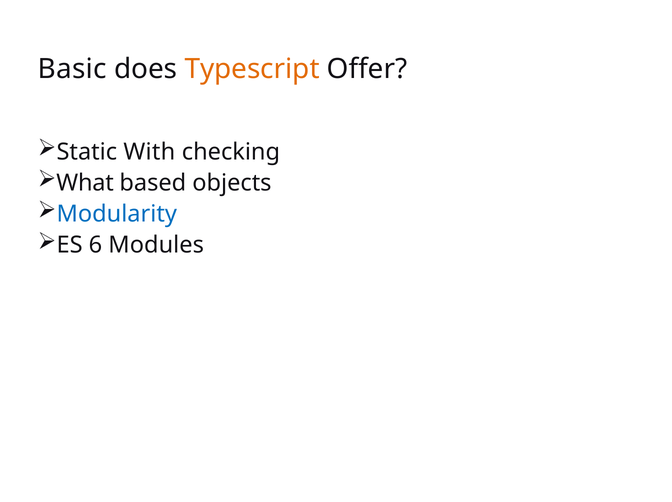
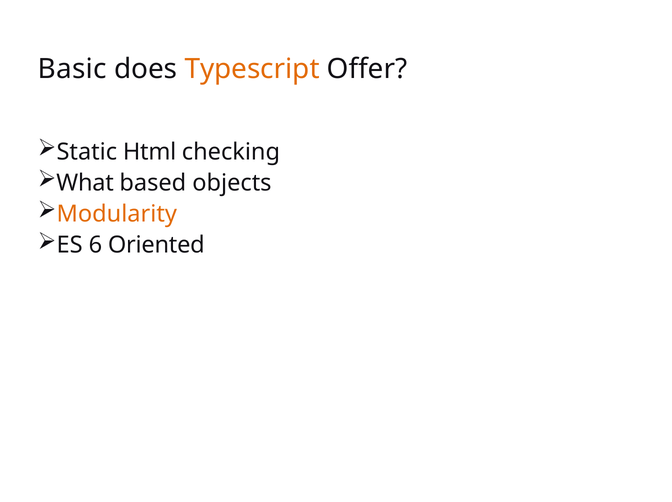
With: With -> Html (150, 152)
Modularity colour: blue -> orange (117, 214)
Modules: Modules -> Oriented (156, 245)
